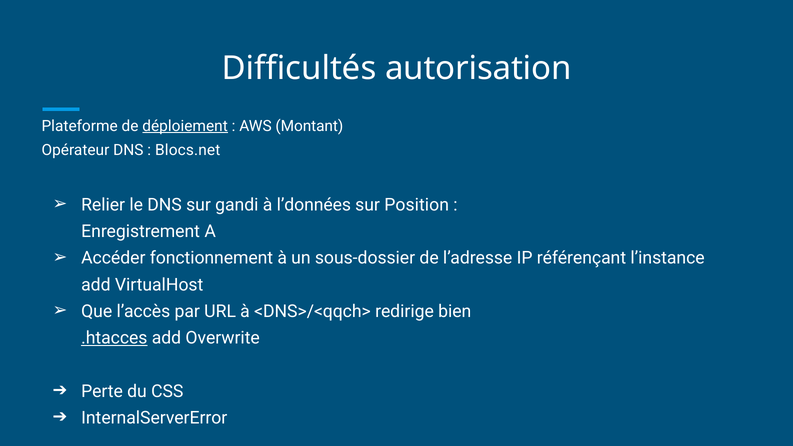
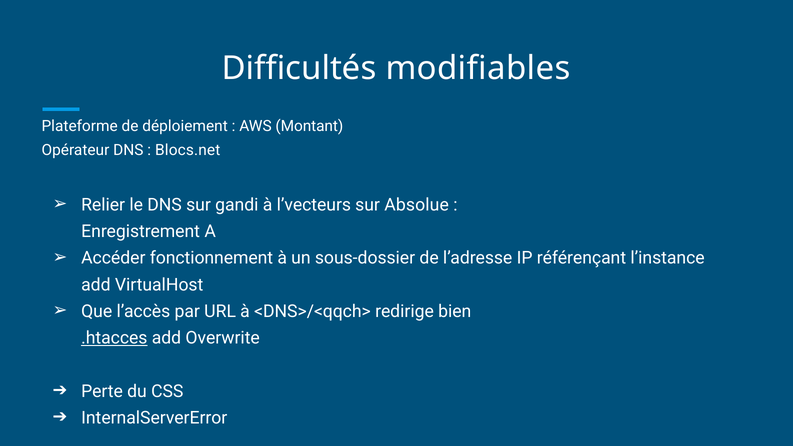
autorisation: autorisation -> modifiables (478, 68)
déploiement underline: present -> none (185, 126)
l’données: l’données -> l’vecteurs (314, 205)
Position: Position -> Absolue (417, 205)
